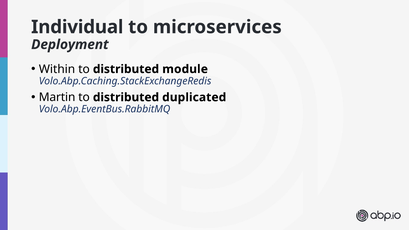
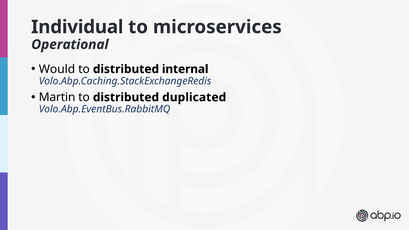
Deployment: Deployment -> Operational (70, 45)
Within: Within -> Would (57, 69)
module: module -> internal (185, 69)
